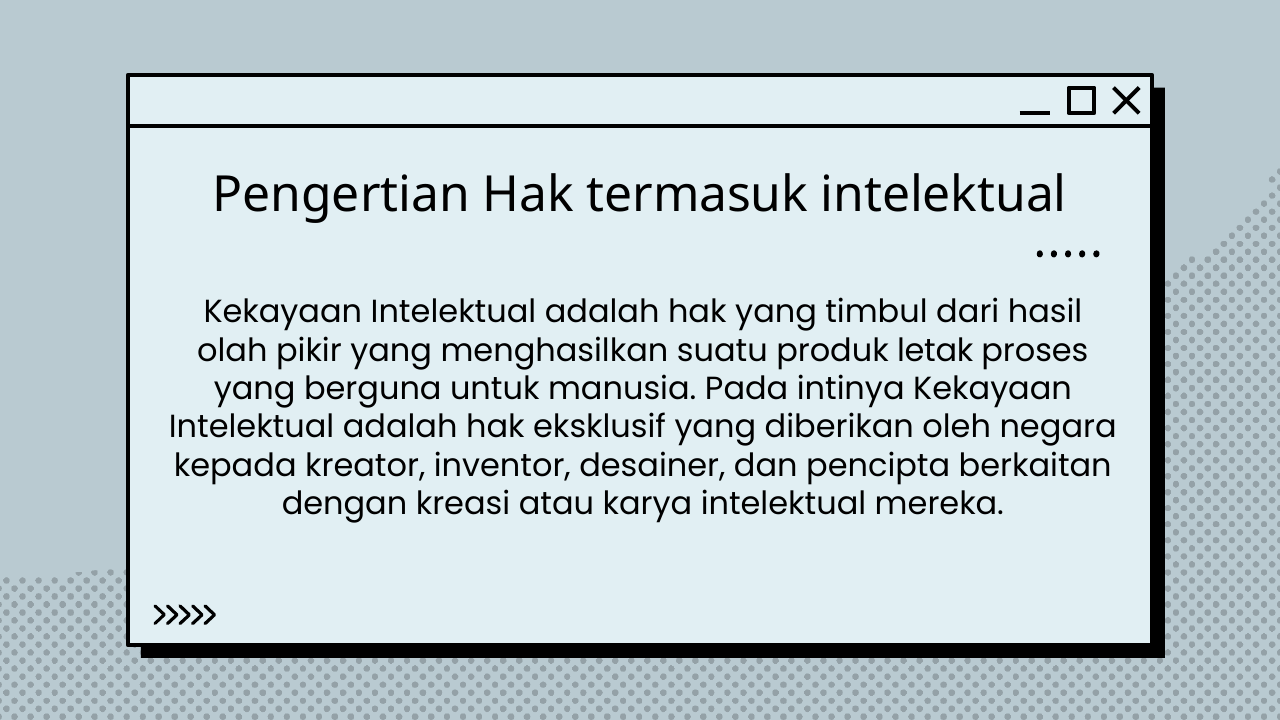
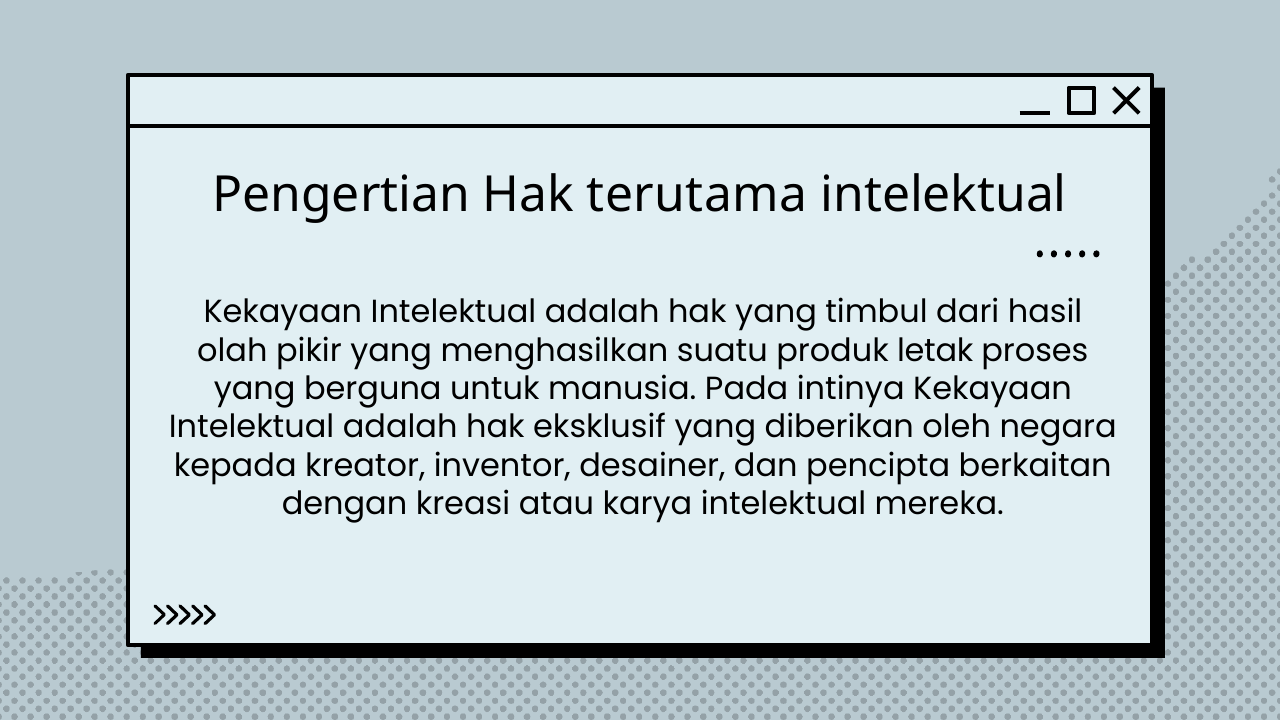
termasuk: termasuk -> terutama (697, 195)
